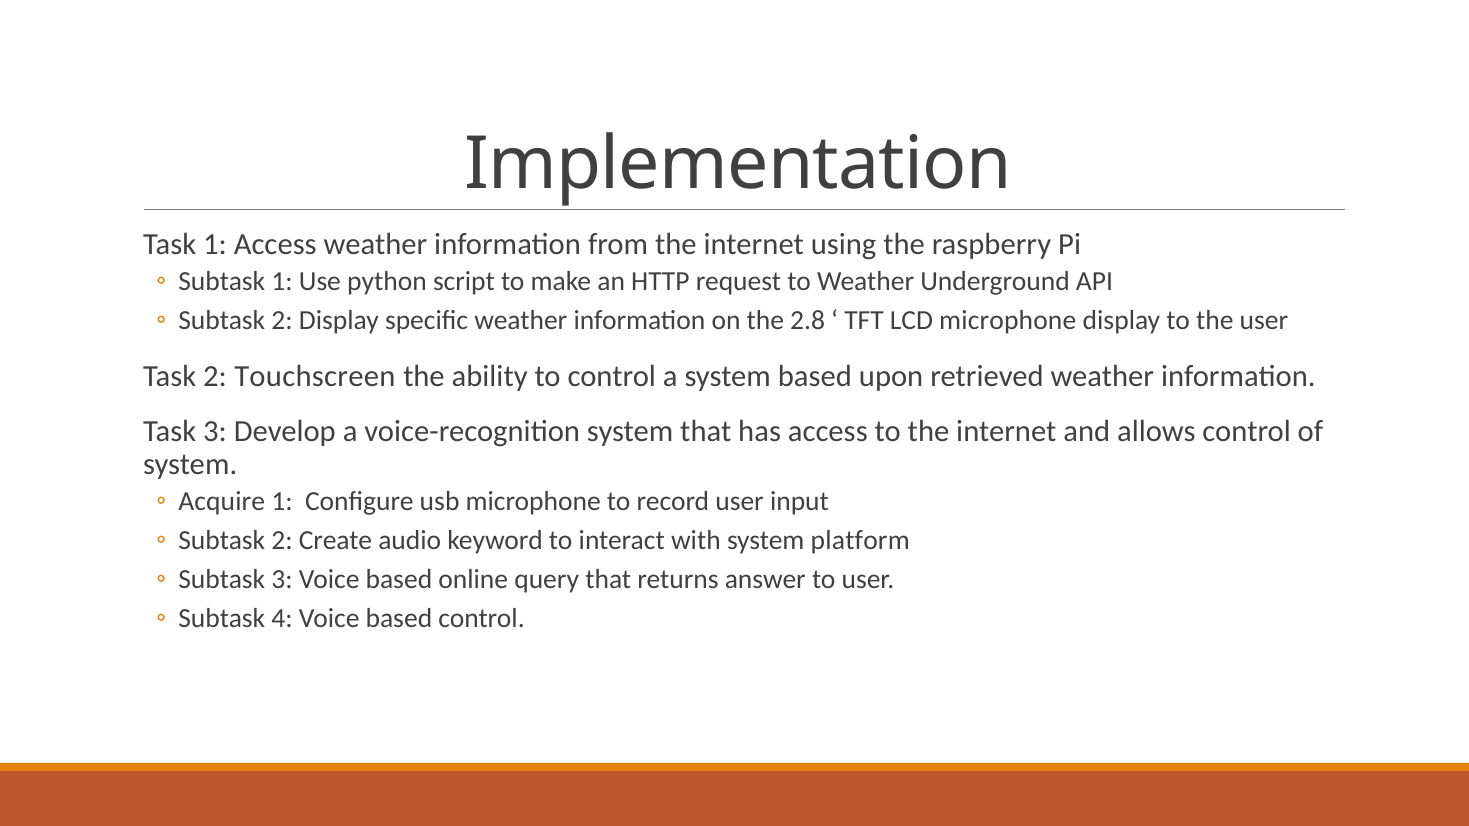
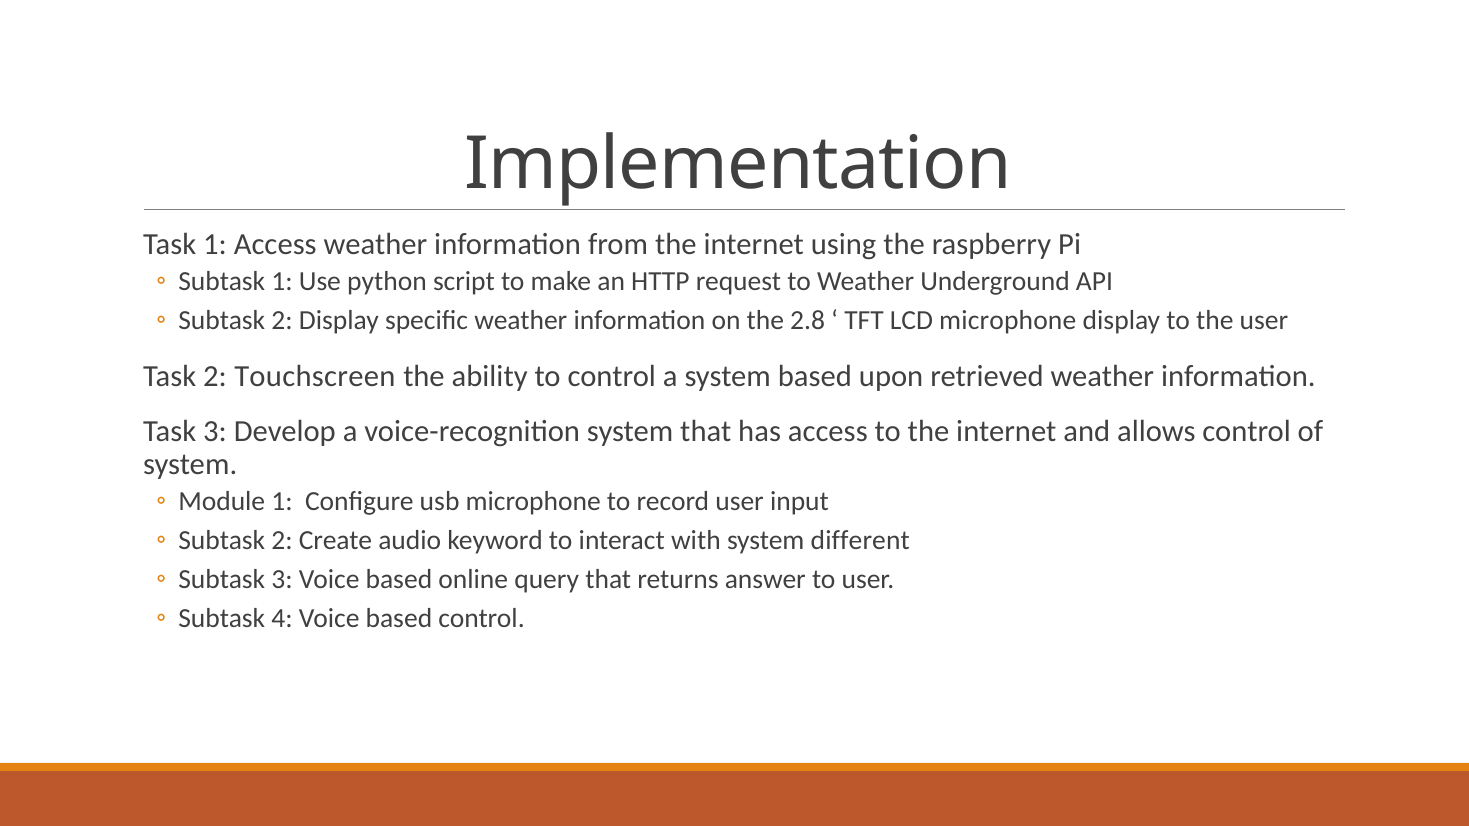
Acquire: Acquire -> Module (222, 502)
platform: platform -> different (860, 541)
